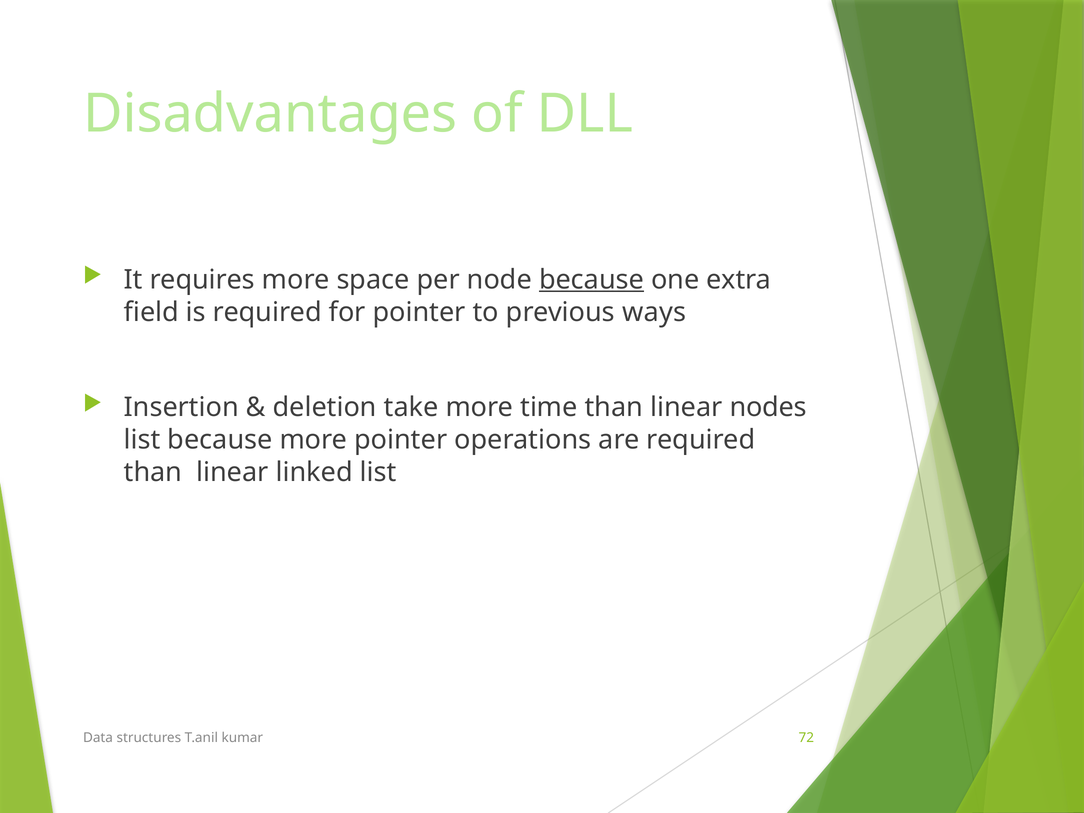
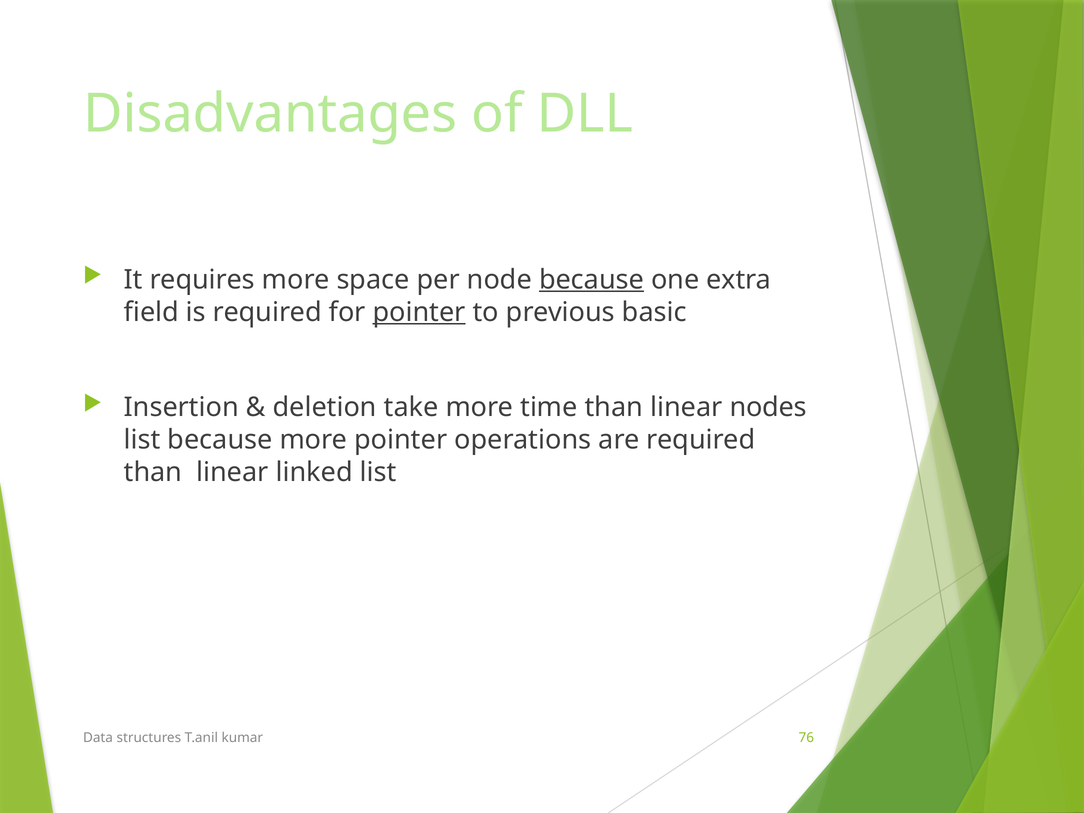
pointer underline: none -> present (419, 312)
ways: ways -> basic (654, 312)
72: 72 -> 76 (806, 738)
